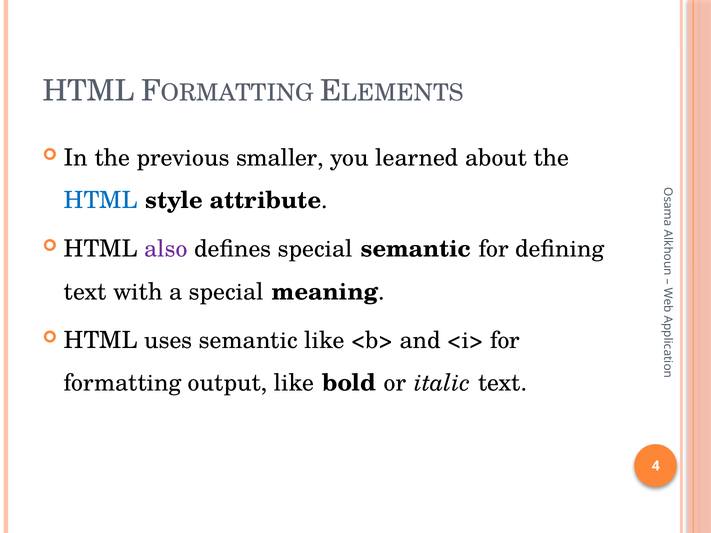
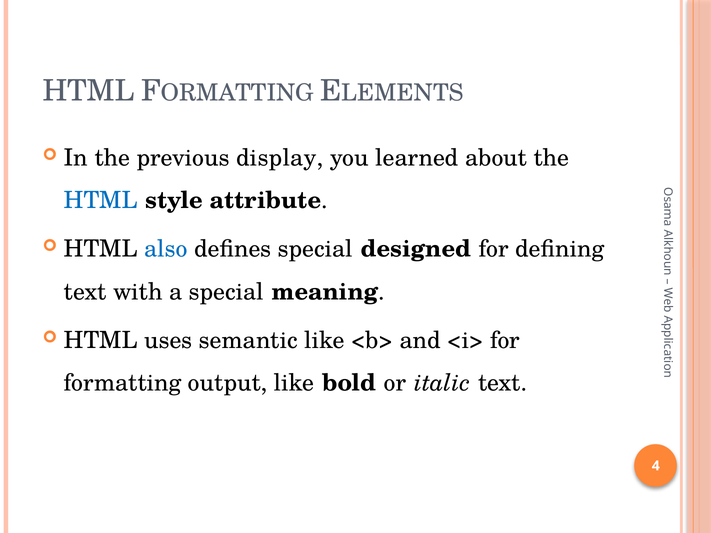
smaller: smaller -> display (280, 158)
also colour: purple -> blue (166, 249)
special semantic: semantic -> designed (416, 249)
